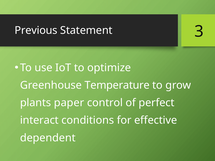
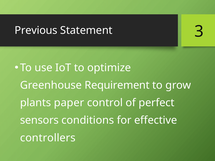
Temperature: Temperature -> Requirement (117, 85)
interact: interact -> sensors (39, 120)
dependent: dependent -> controllers (48, 138)
